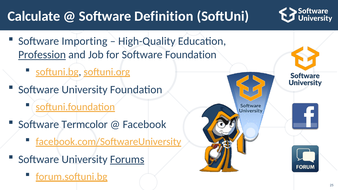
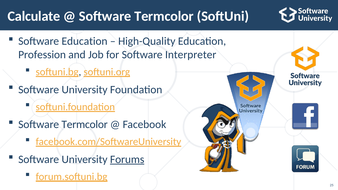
Definition: Definition -> Termcolor (164, 16)
Software Importing: Importing -> Education (85, 41)
Profession underline: present -> none (42, 55)
Software Foundation: Foundation -> Interpreter (191, 55)
